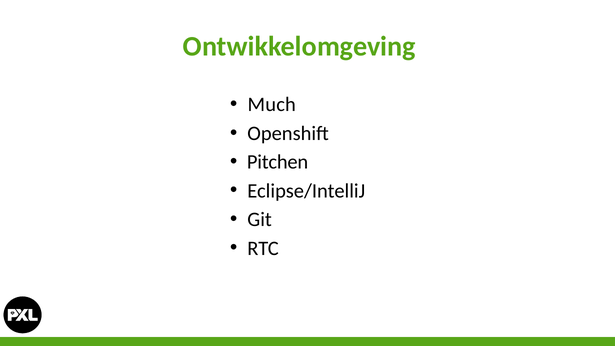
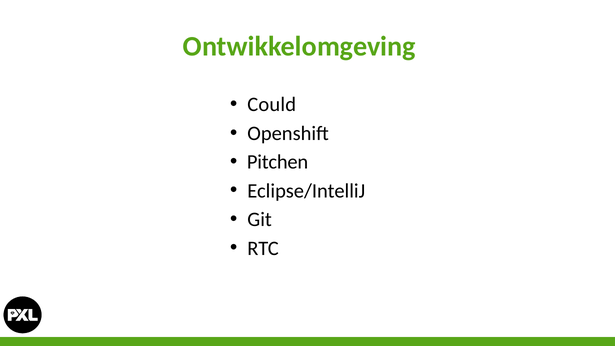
Much: Much -> Could (272, 105)
